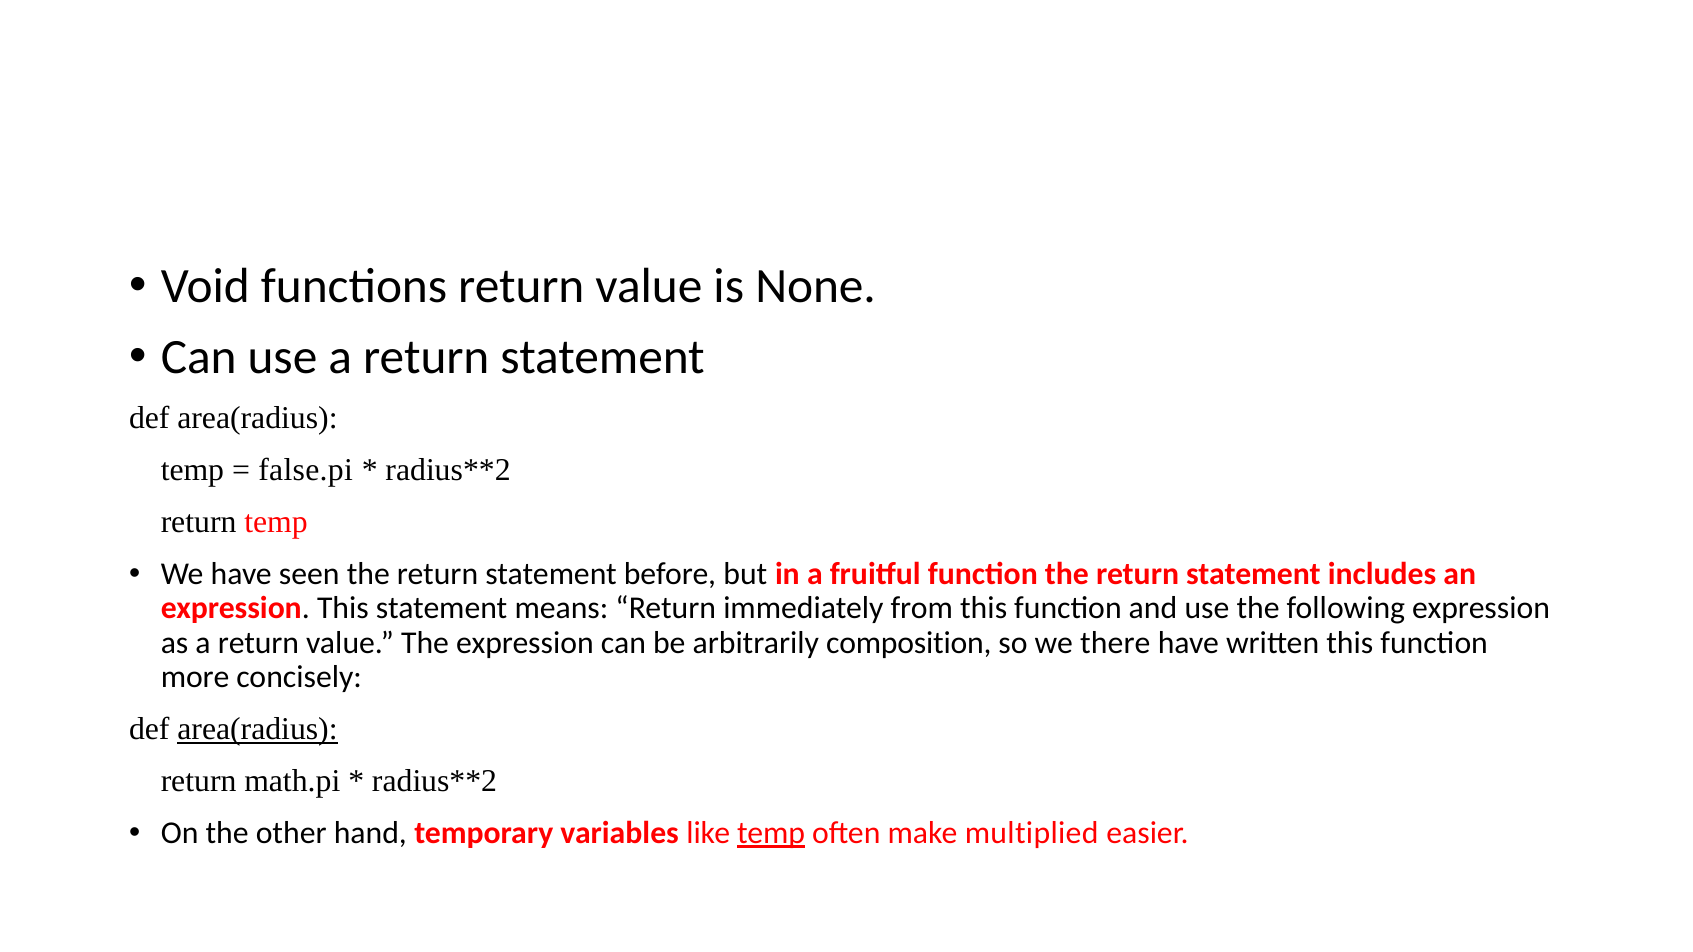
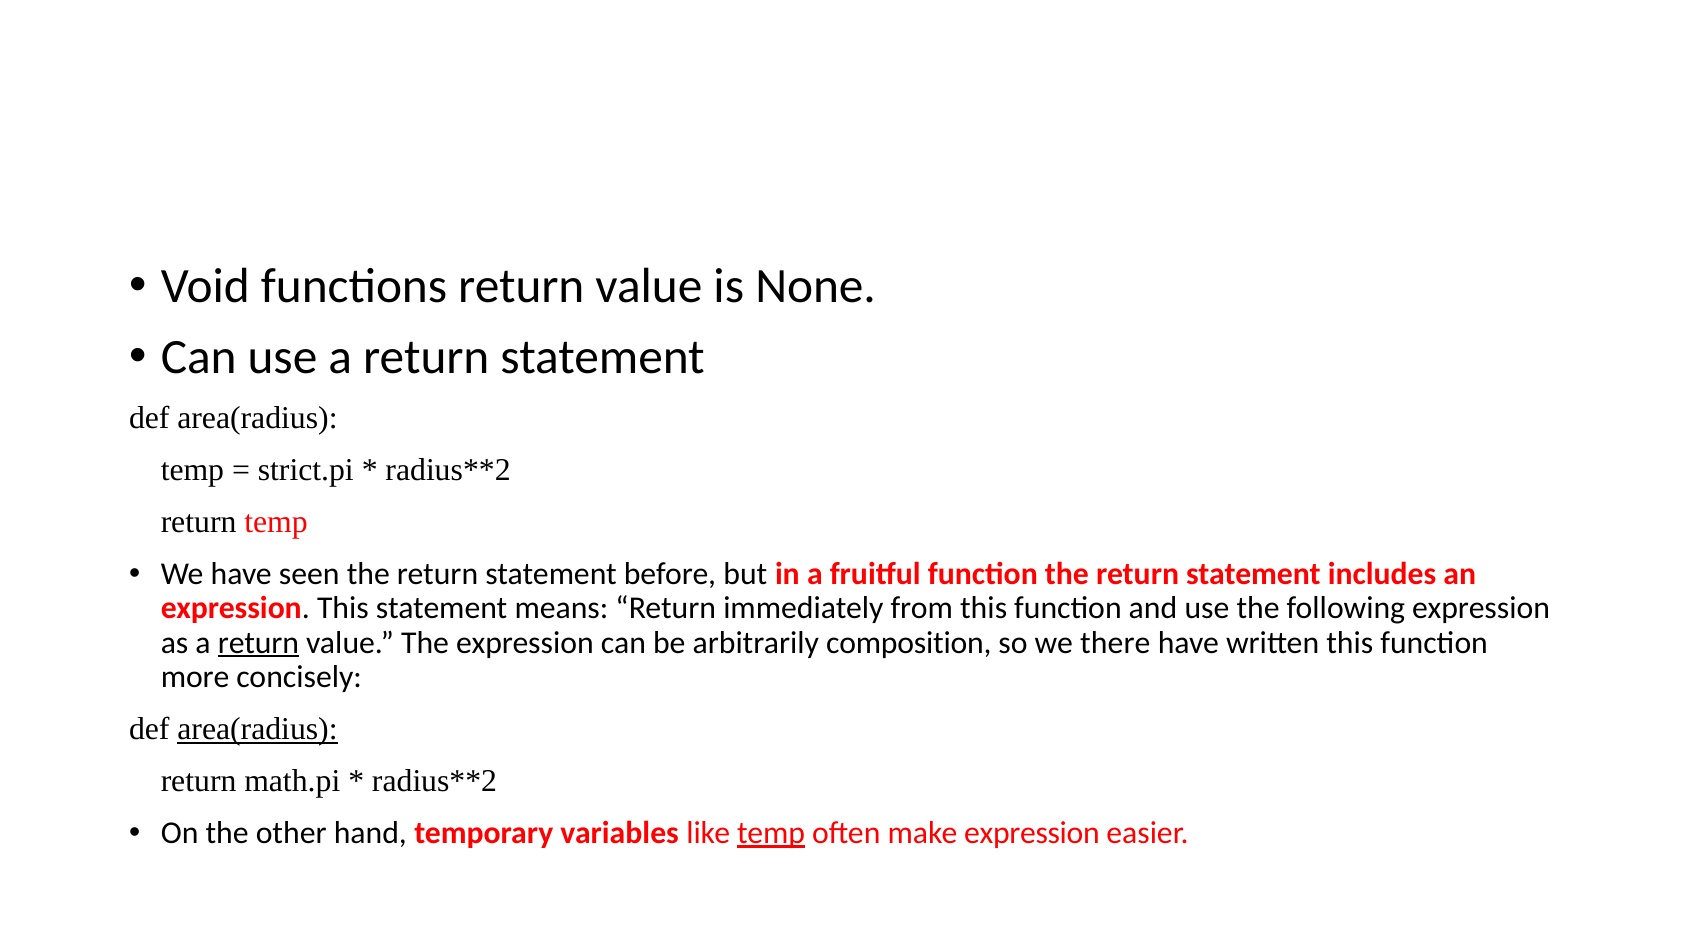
false.pi: false.pi -> strict.pi (306, 471)
return underline: none -> present (258, 643)
make multiplied: multiplied -> expression (1032, 833)
